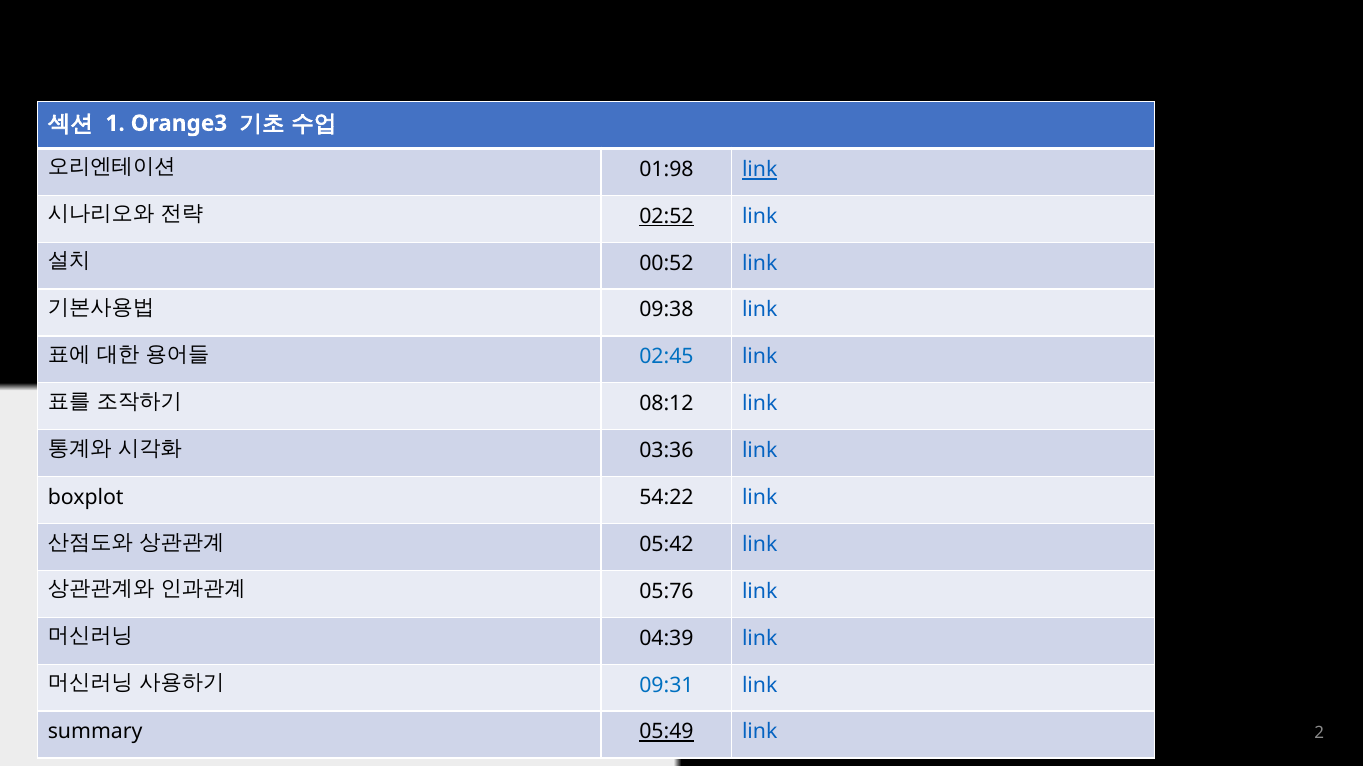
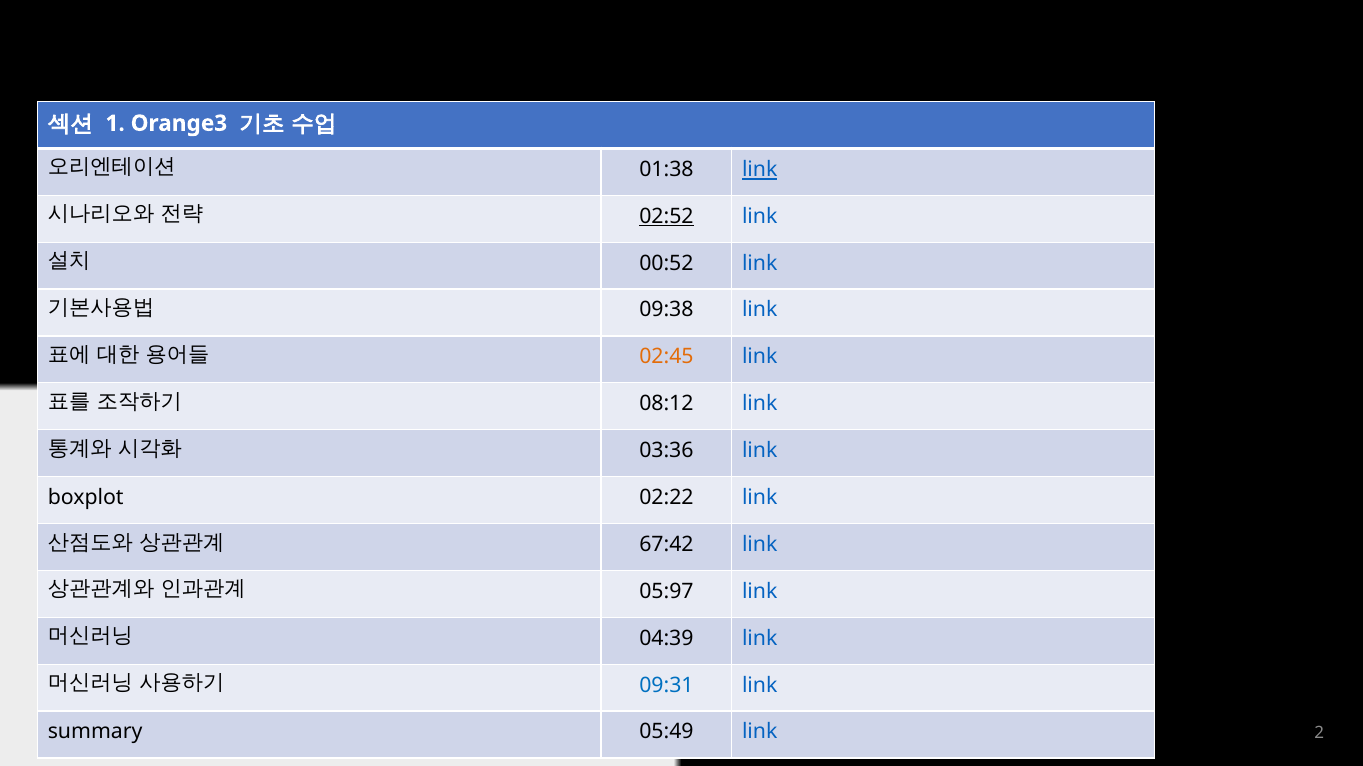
01:98: 01:98 -> 01:38 (666, 169)
02:45 colour: blue -> orange (666, 357)
54:22: 54:22 -> 02:22 (666, 498)
05:42: 05:42 -> 67:42 (666, 545)
05:76: 05:76 -> 05:97 (666, 592)
05:49 underline: present -> none (666, 733)
